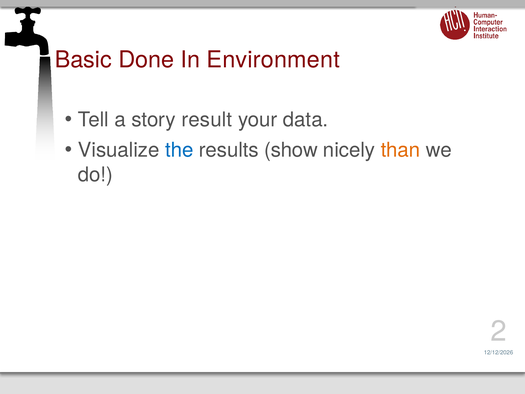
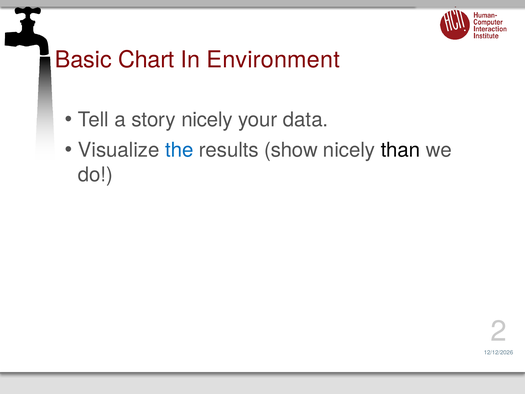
Done: Done -> Chart (146, 60)
story result: result -> nicely (207, 120)
than colour: orange -> black (400, 150)
